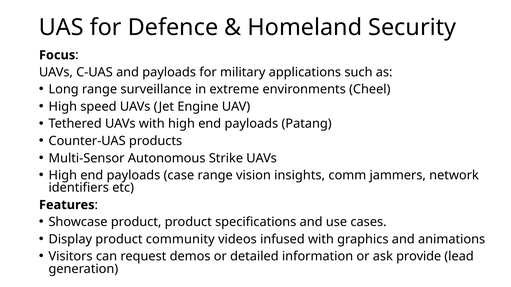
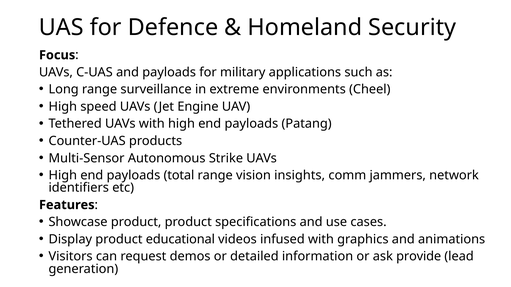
case: case -> total (179, 176)
community: community -> educational (180, 240)
